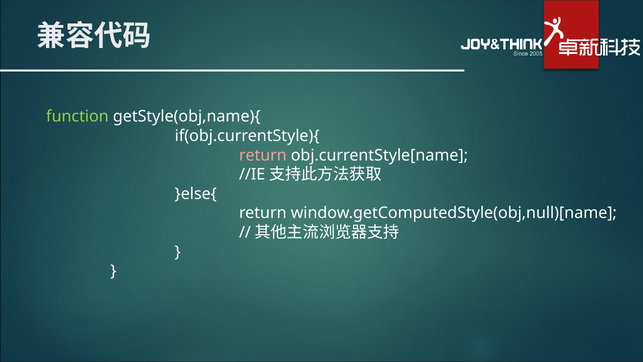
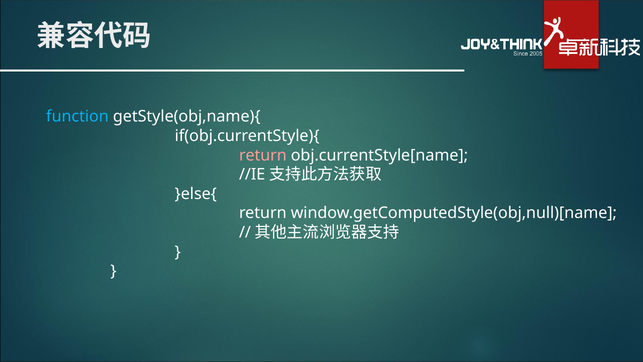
function colour: light green -> light blue (77, 116)
